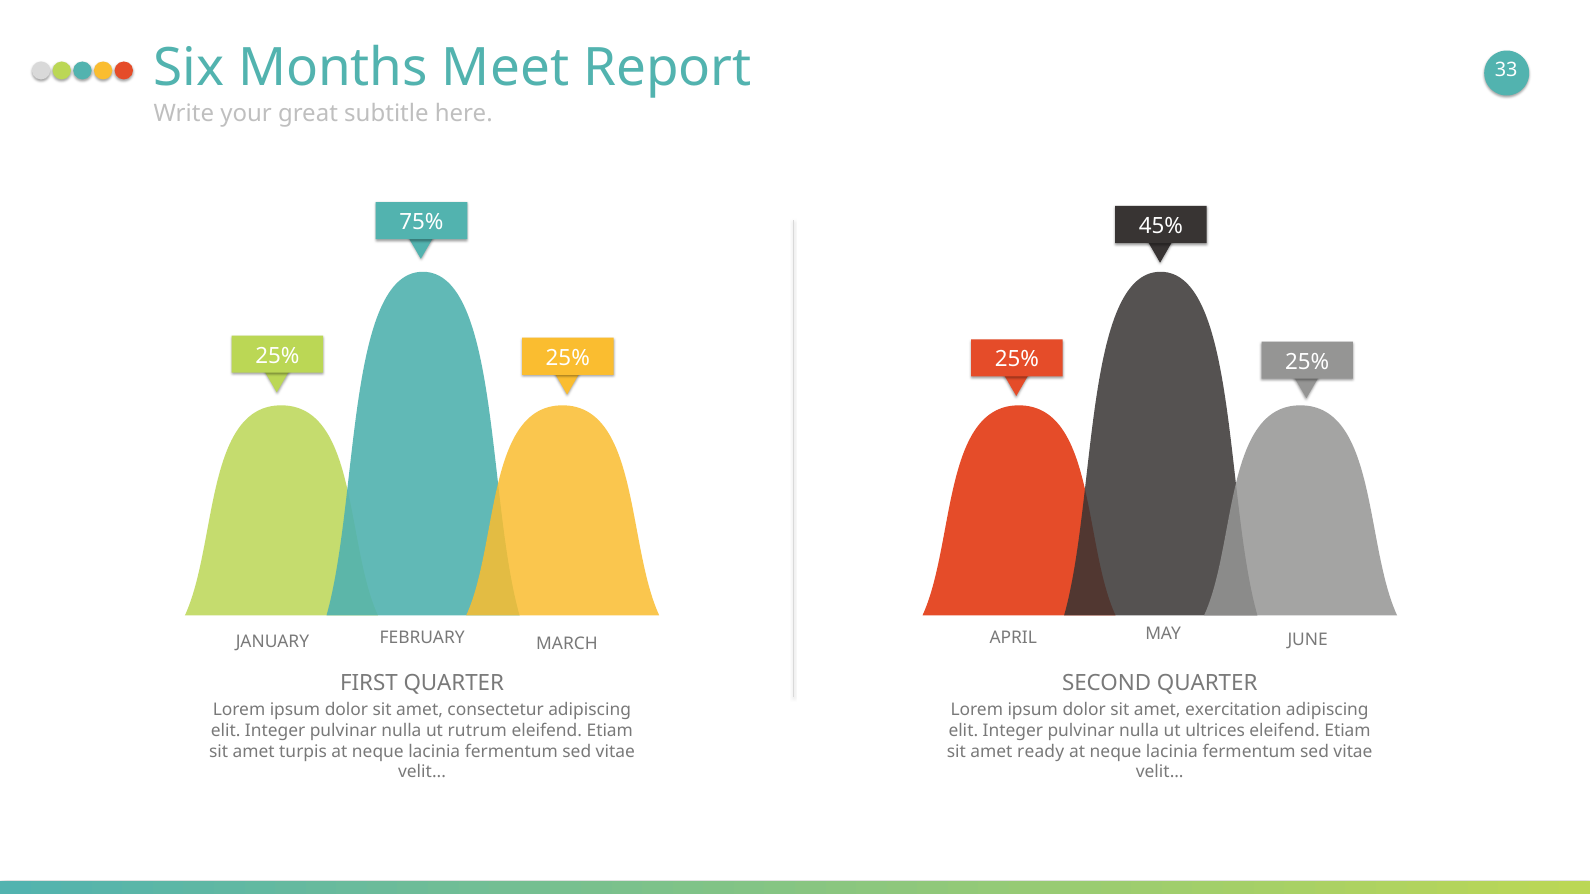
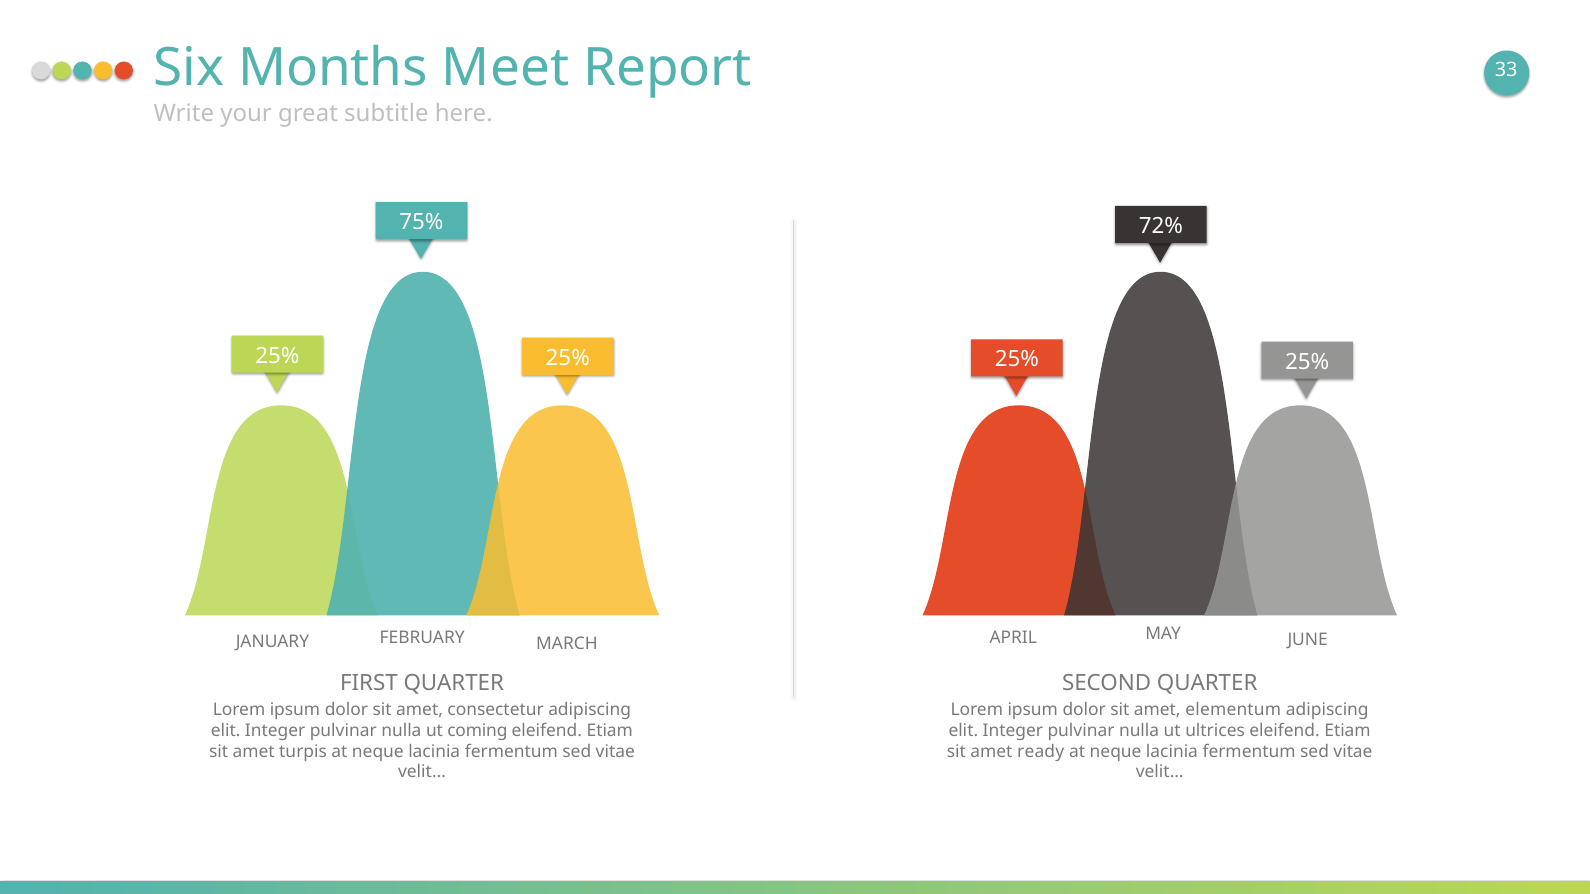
45%: 45% -> 72% (1161, 226)
exercitation: exercitation -> elementum (1233, 710)
rutrum: rutrum -> coming (477, 731)
